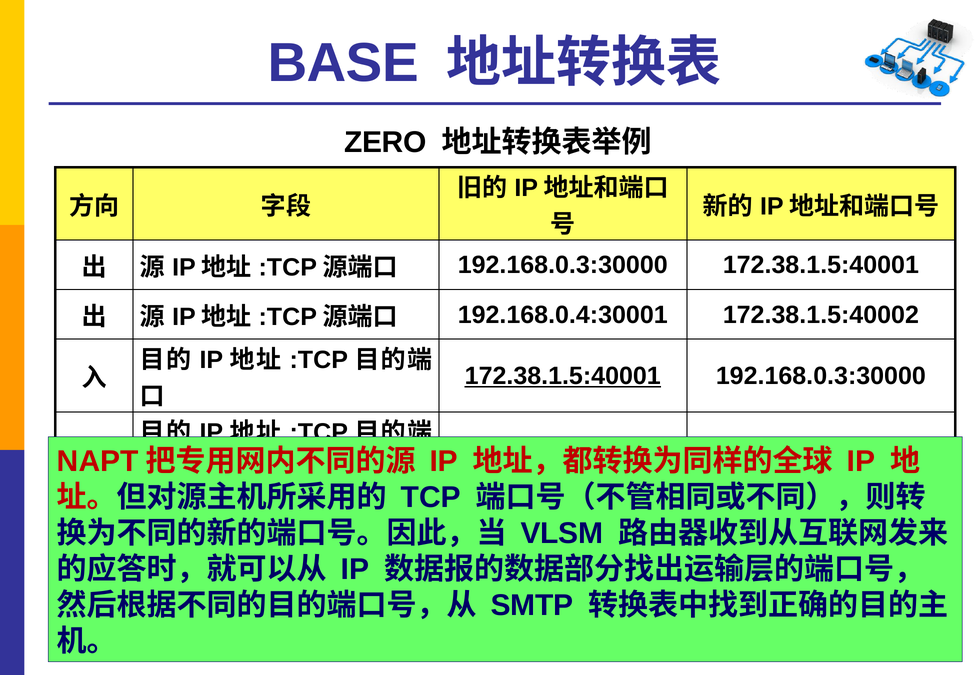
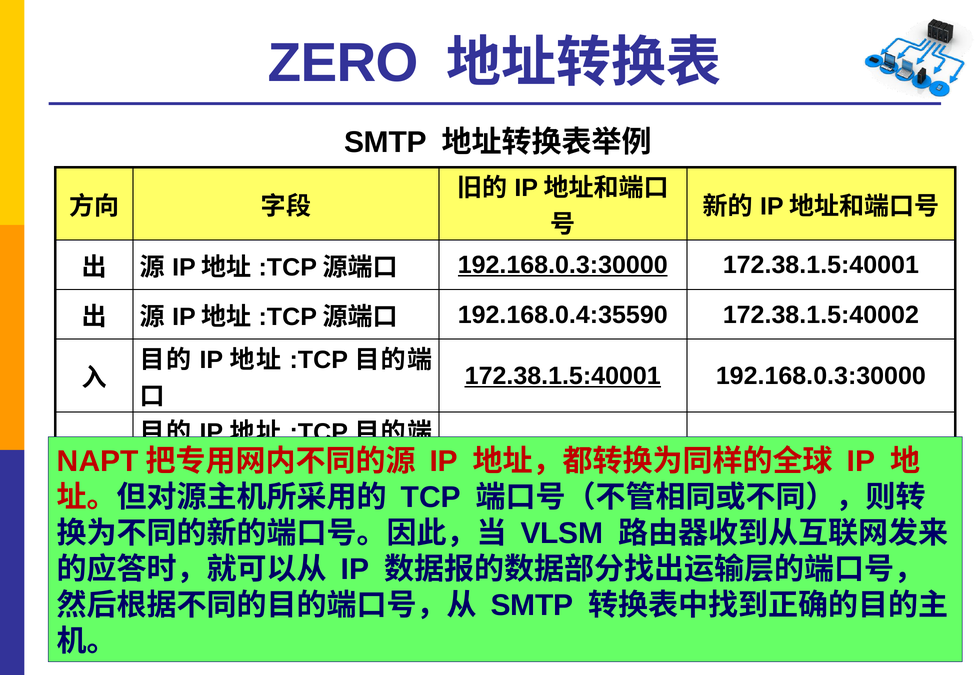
BASE: BASE -> ZERO (343, 63)
ZERO: ZERO -> SMTP (385, 142)
192.168.0.3:30000 underline: none -> present (563, 265)
192.168.0.4:30001: 192.168.0.4:30001 -> 192.168.0.4:35590 (563, 315)
